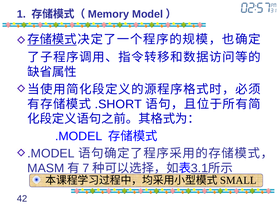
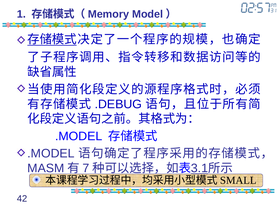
.SHORT: .SHORT -> .DEBUG (118, 104)
